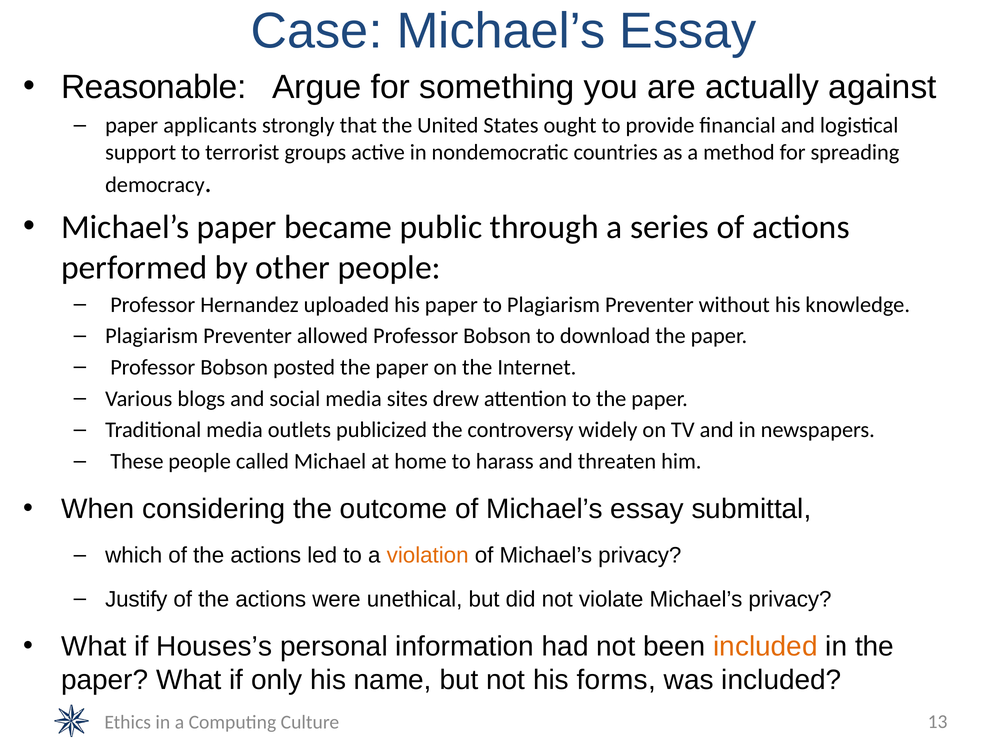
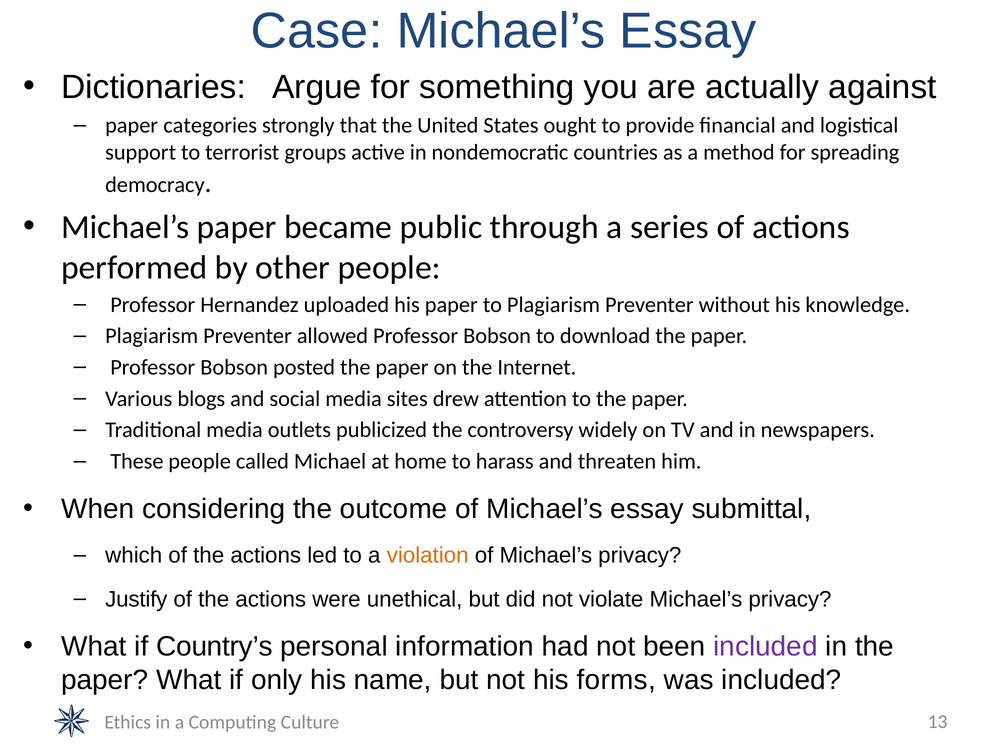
Reasonable: Reasonable -> Dictionaries (154, 87)
applicants: applicants -> categories (210, 126)
Houses’s: Houses’s -> Country’s (214, 647)
included colour: orange -> purple (765, 647)
